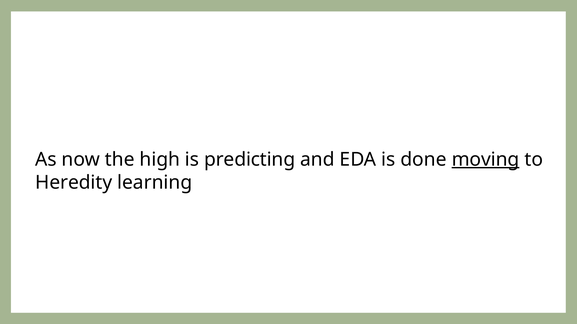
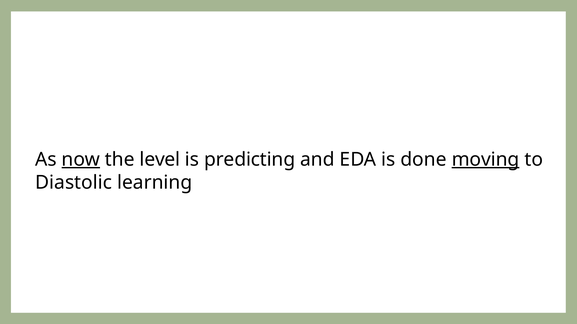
now underline: none -> present (81, 160)
high: high -> level (160, 160)
Heredity: Heredity -> Diastolic (74, 183)
